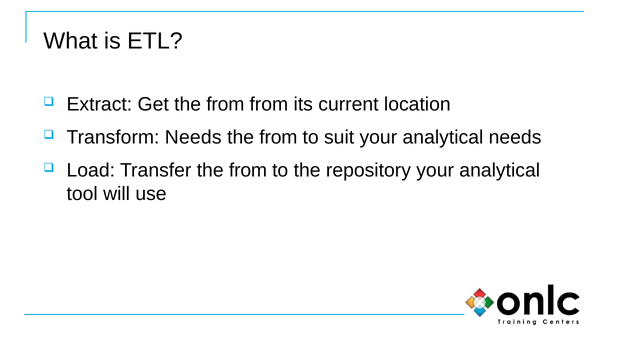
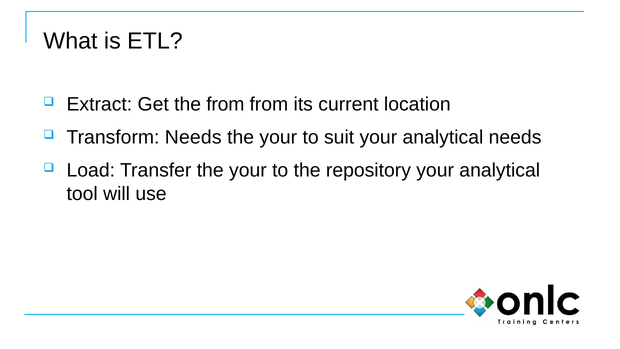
from: from -> your (278, 137)
Transfer the from: from -> your (248, 170)
